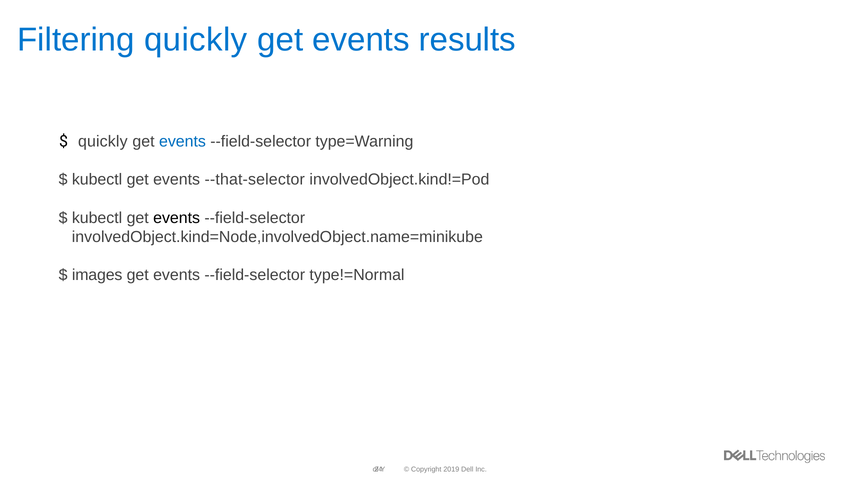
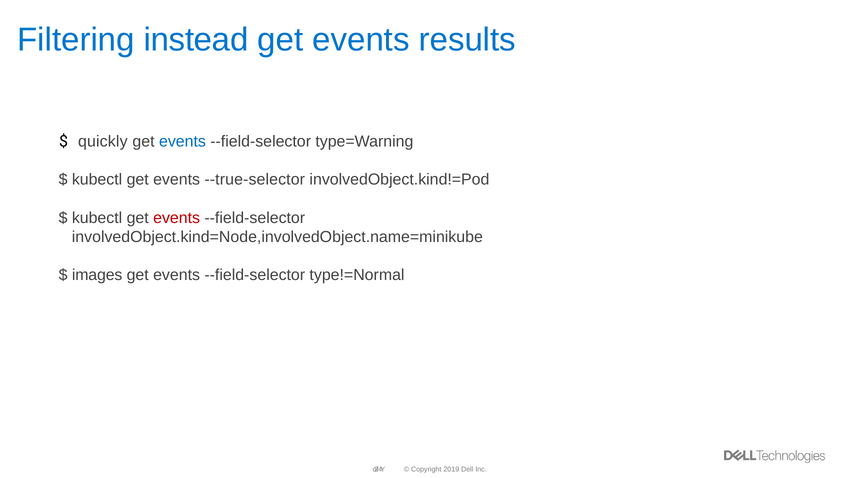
Filtering quickly: quickly -> instead (196, 40)
--that-selector: --that-selector -> --true-selector (255, 179)
events colour: black -> red (177, 218)
